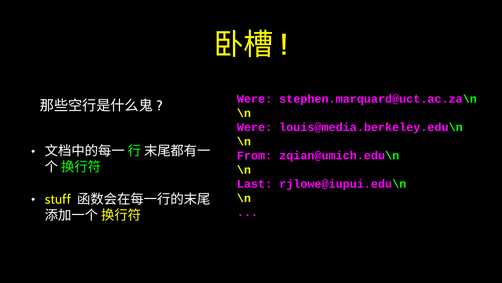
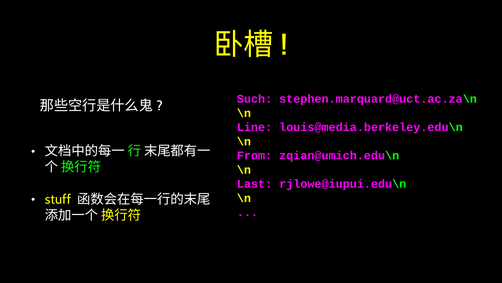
Were: Were -> Such (255, 99)
Were: Were -> Line (255, 127)
